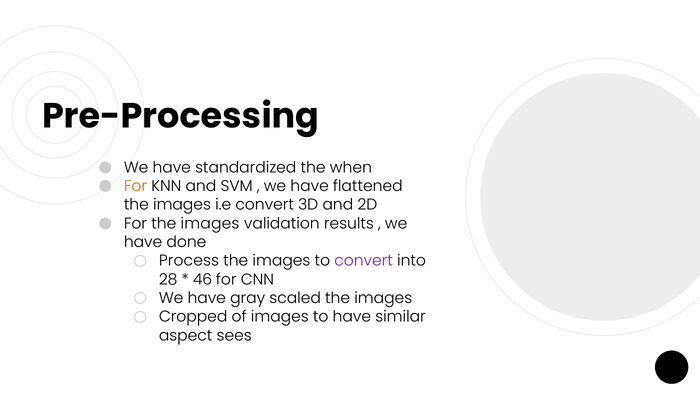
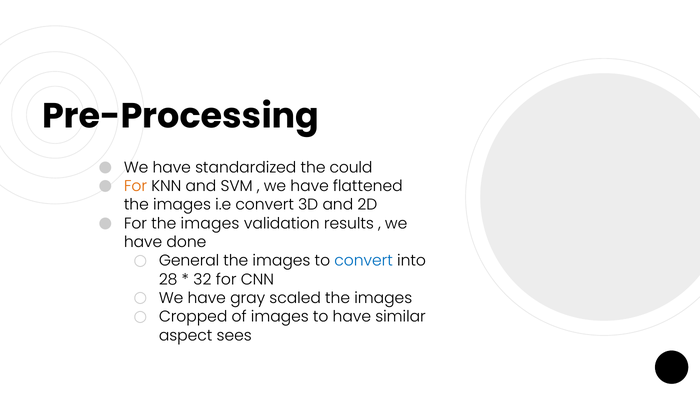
when: when -> could (351, 167)
Process: Process -> General (189, 261)
convert colour: purple -> blue (364, 261)
46: 46 -> 32 (202, 279)
